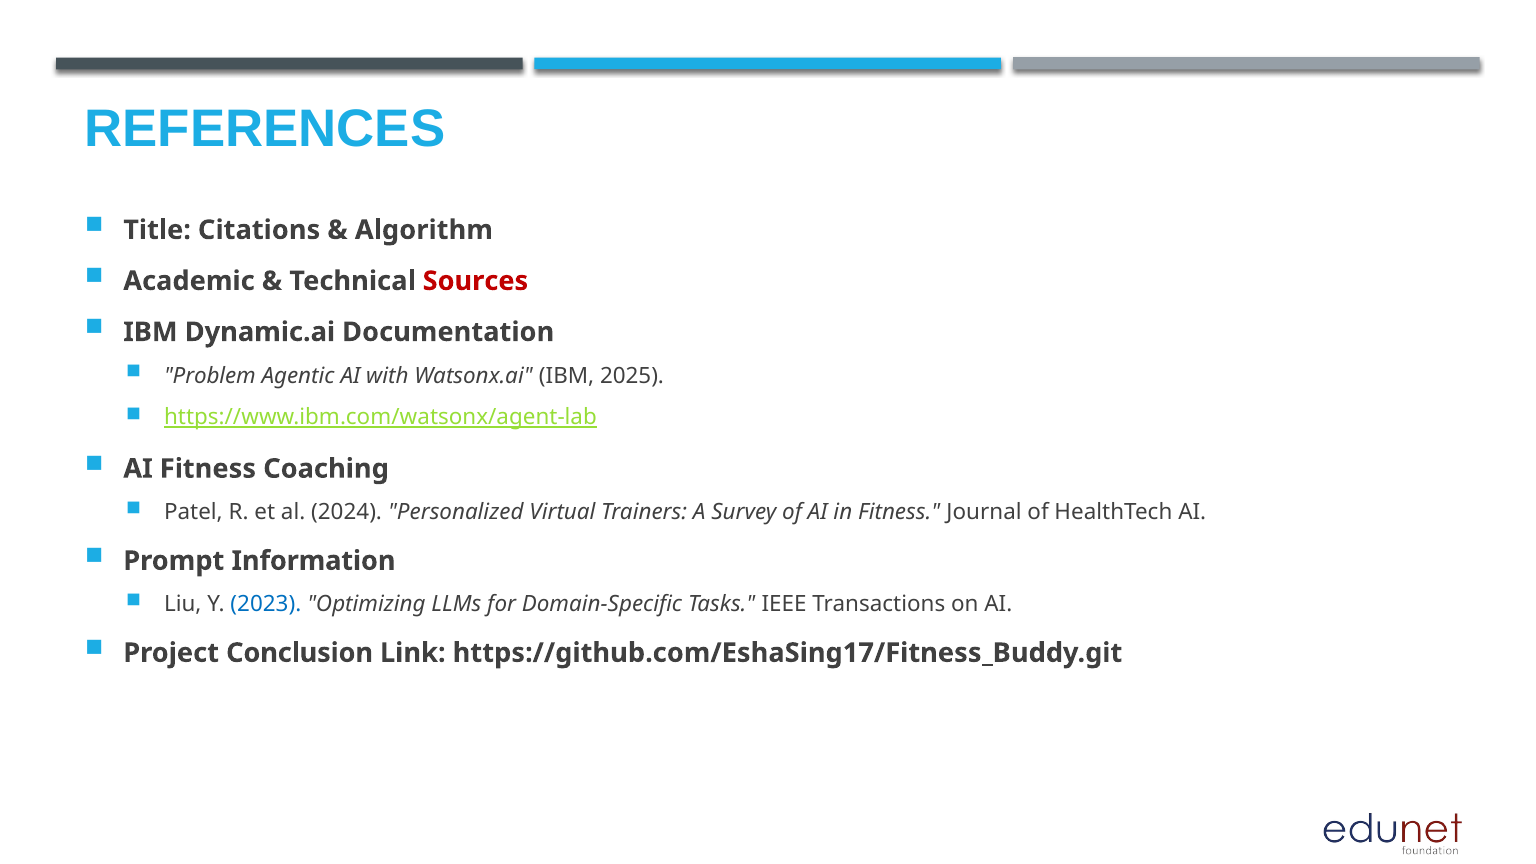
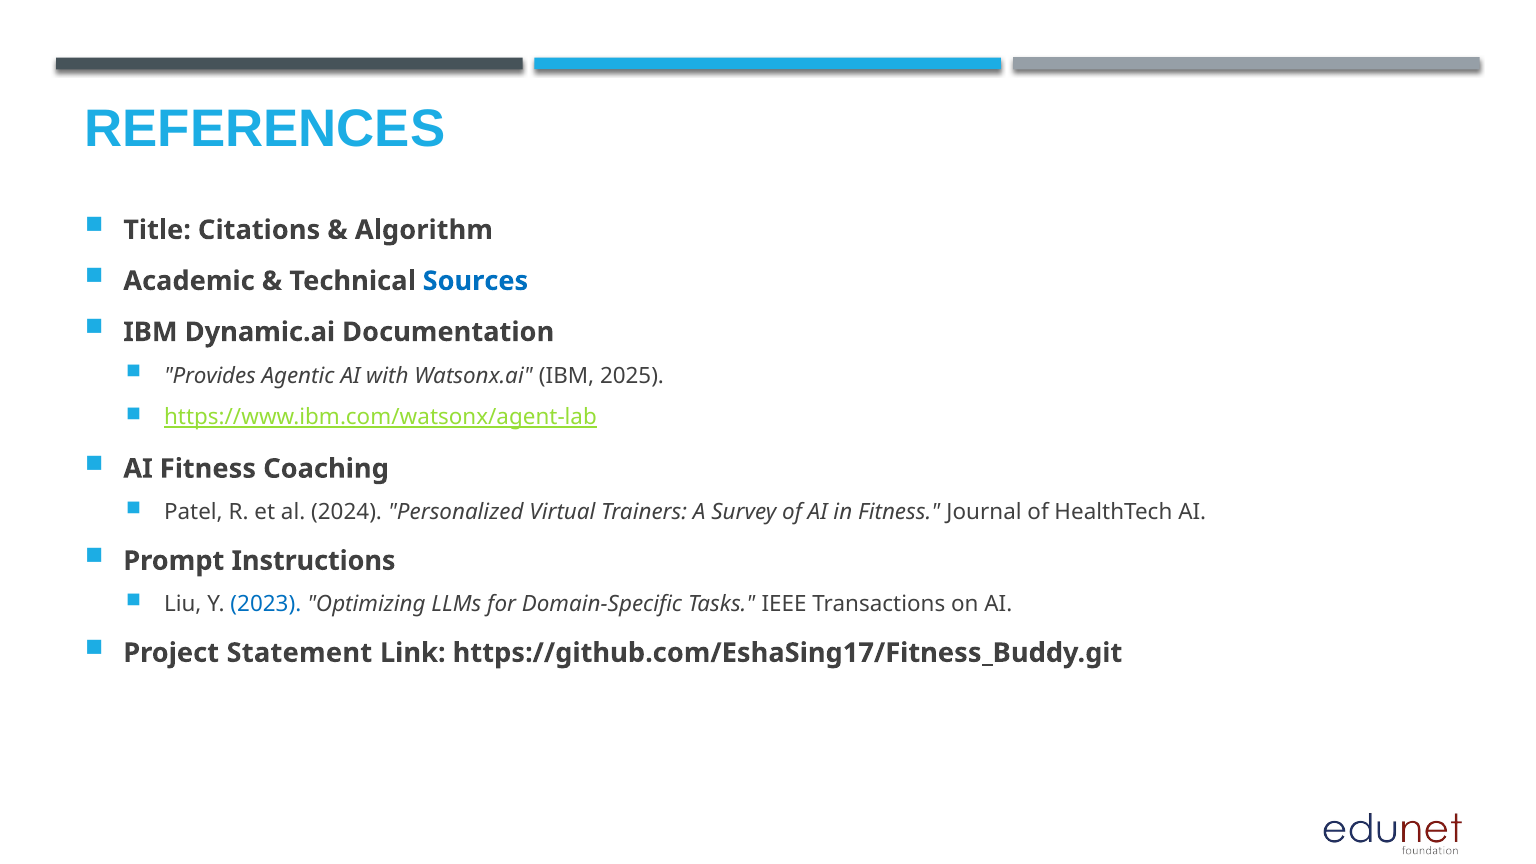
Sources colour: red -> blue (475, 281)
Problem: Problem -> Provides (210, 376)
Information: Information -> Instructions (314, 561)
Conclusion: Conclusion -> Statement (299, 653)
